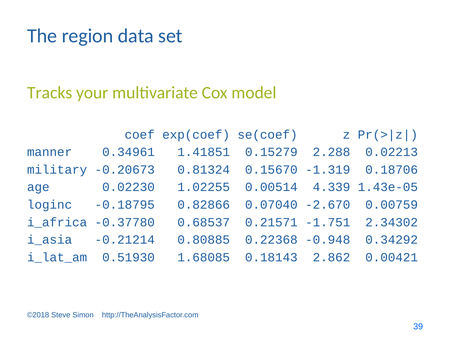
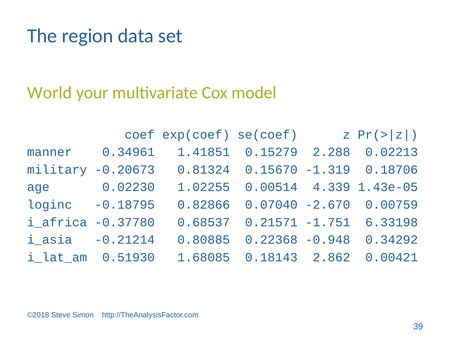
Tracks: Tracks -> World (50, 93)
2.34302: 2.34302 -> 6.33198 (392, 222)
